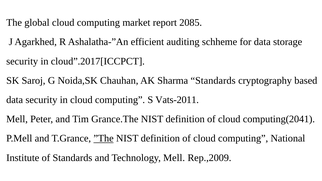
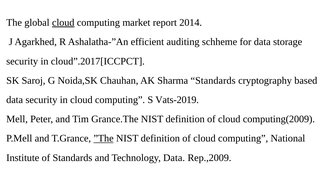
cloud underline: none -> present (63, 23)
2085: 2085 -> 2014 (191, 23)
Vats-2011: Vats-2011 -> Vats-2019 (177, 100)
computing(2041: computing(2041 -> computing(2009 (279, 119)
Technology Mell: Mell -> Data (174, 158)
